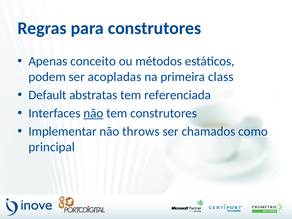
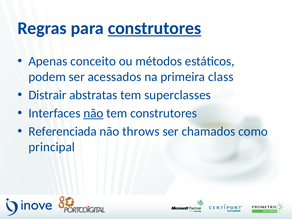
construtores underline: none -> present (154, 28)
acopladas: acopladas -> acessados (115, 77)
Default: Default -> Distrair (47, 95)
referenciada: referenciada -> superclasses (178, 95)
Implementar: Implementar -> Referenciada (63, 131)
